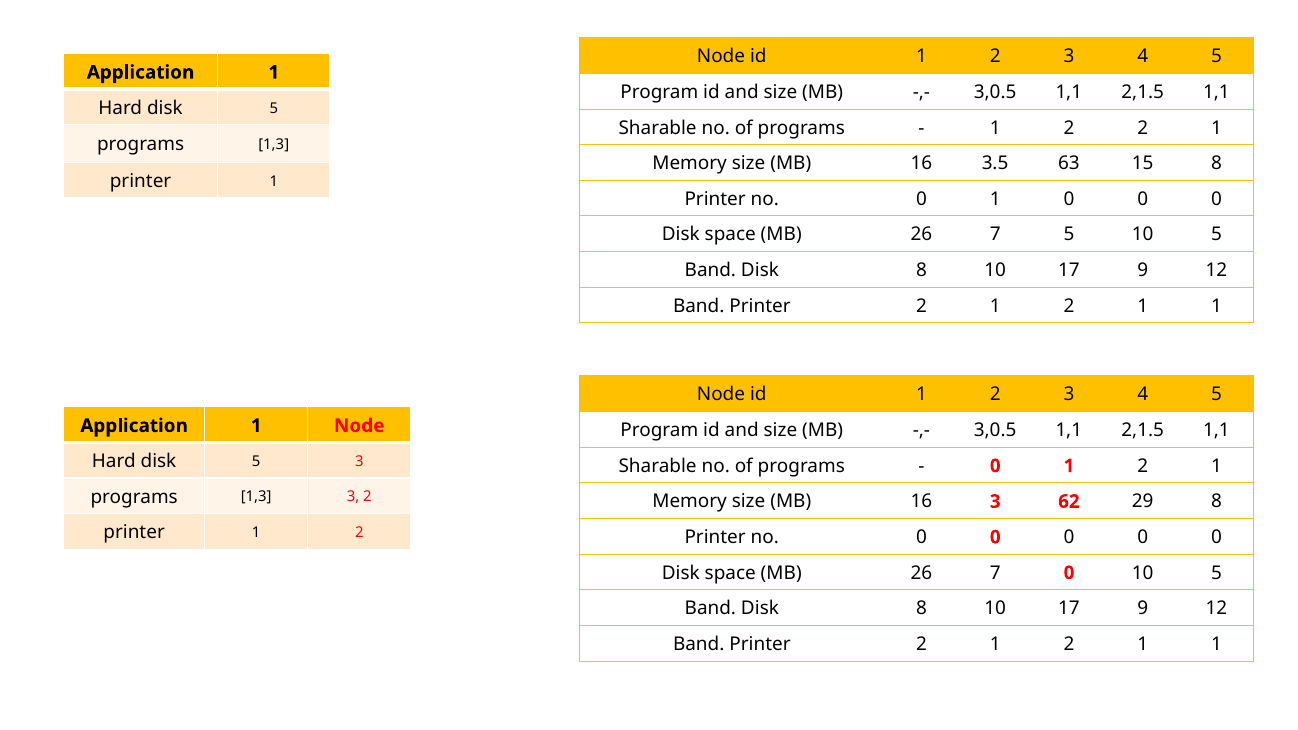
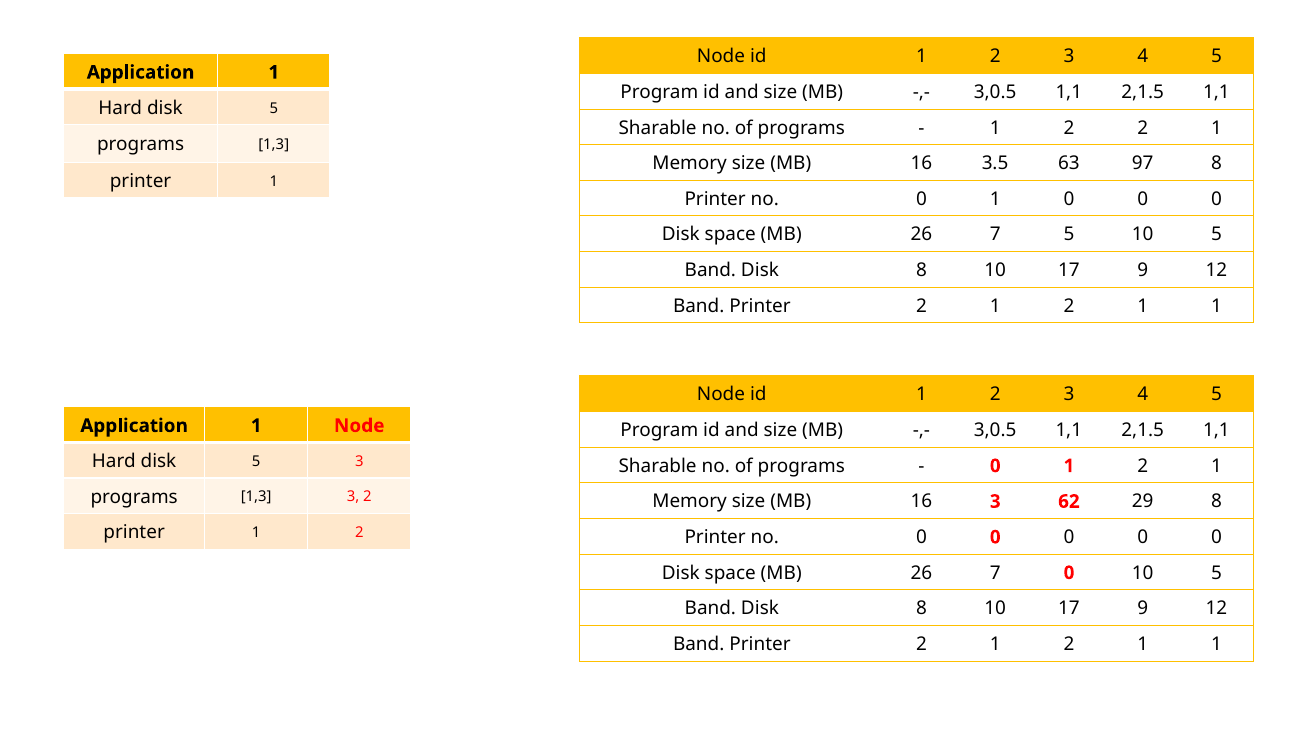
15: 15 -> 97 (1143, 163)
